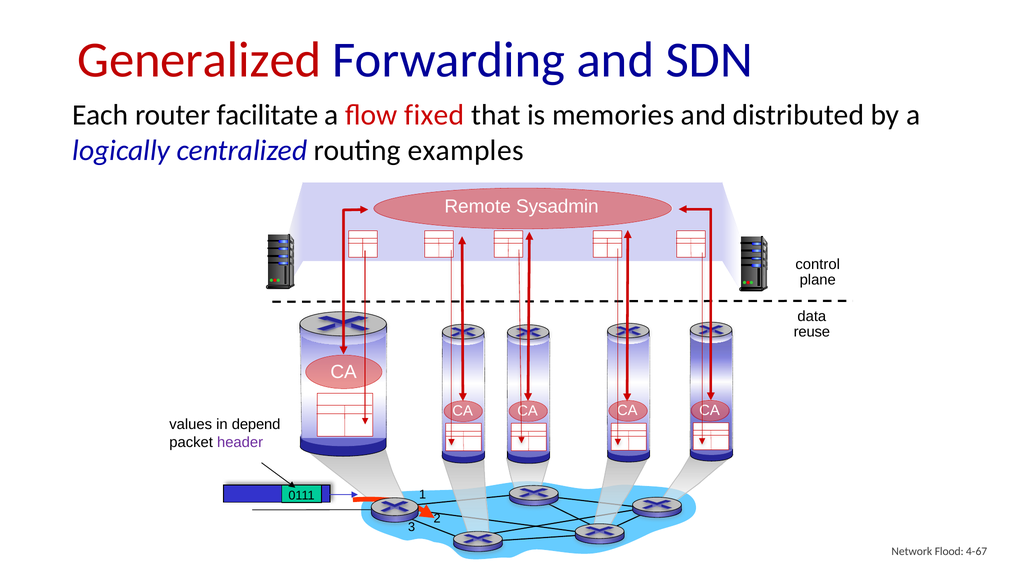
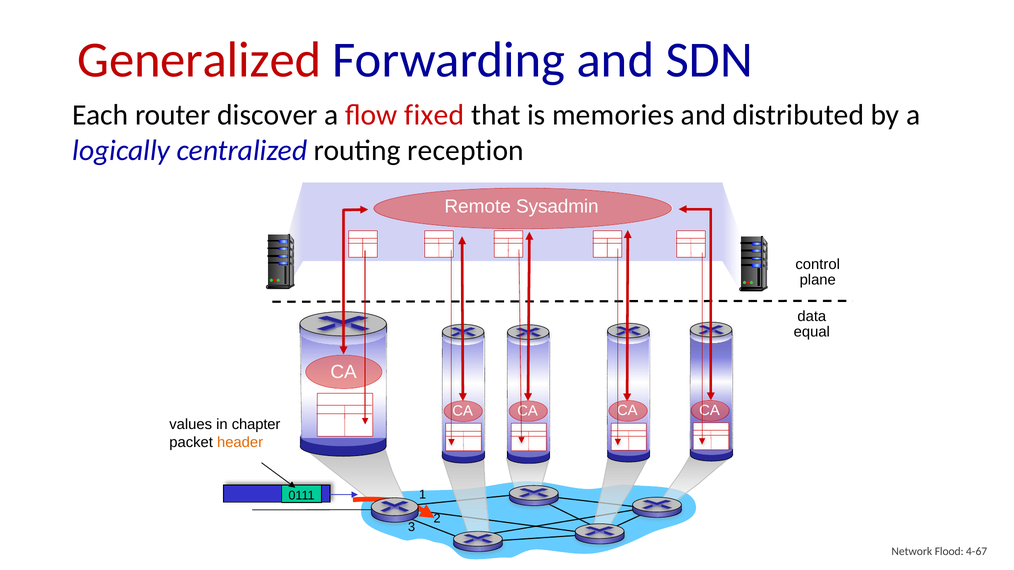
facilitate: facilitate -> discover (267, 115)
examples: examples -> reception (466, 151)
reuse: reuse -> equal (812, 332)
depend: depend -> chapter (256, 425)
header colour: purple -> orange (240, 443)
